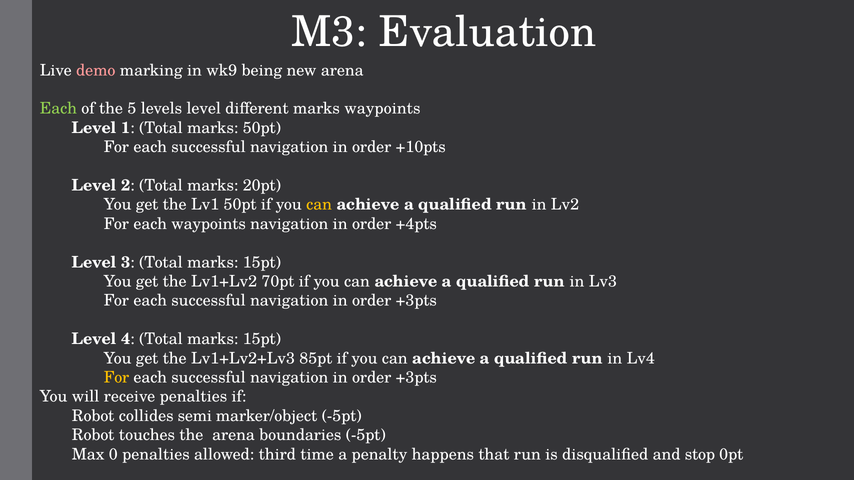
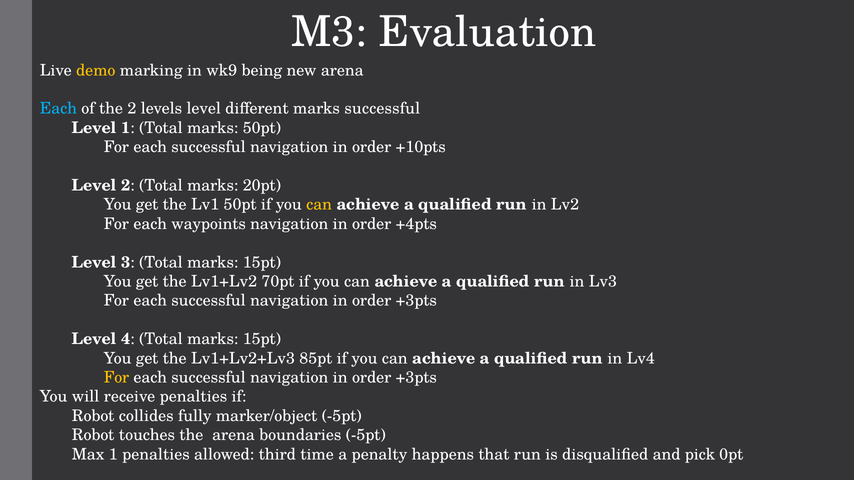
demo colour: pink -> yellow (96, 70)
Each colour: light green -> light blue (58, 109)
the 5: 5 -> 2 (132, 109)
marks waypoints: waypoints -> successful (382, 109)
semi: semi -> fully (195, 416)
Max 0: 0 -> 1 (113, 455)
stop: stop -> pick (700, 455)
